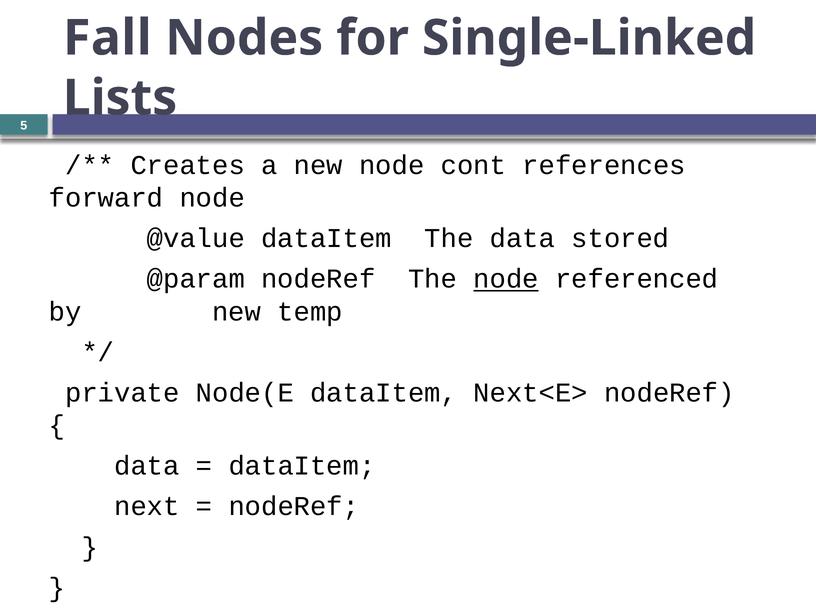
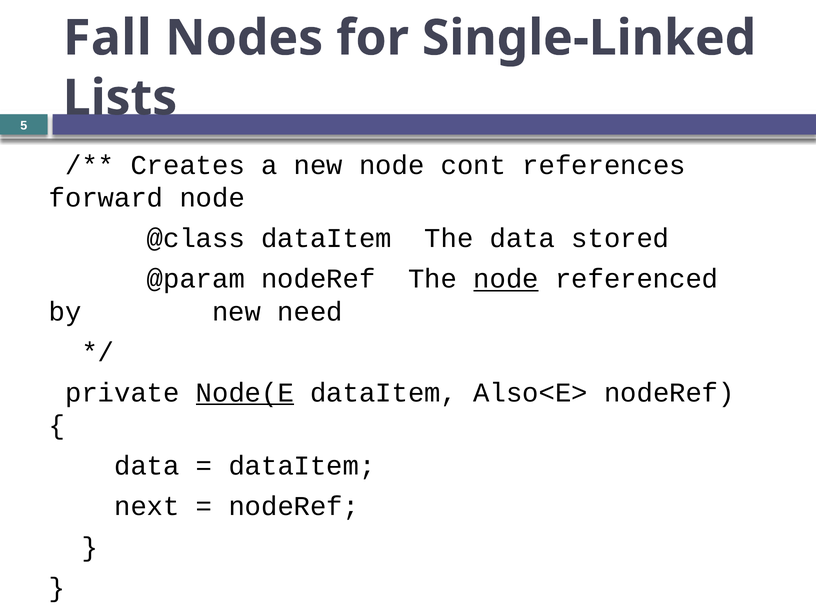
@value: @value -> @class (196, 238)
temp: temp -> need (310, 312)
Node(E underline: none -> present (245, 393)
Next<E>: Next<E> -> Also<E> (531, 393)
